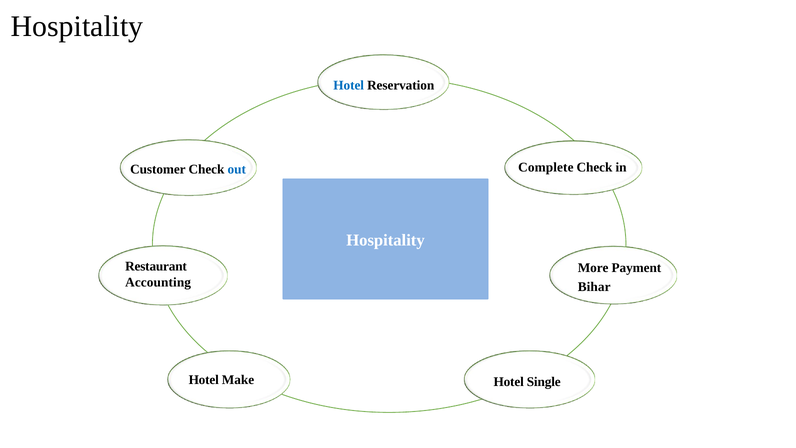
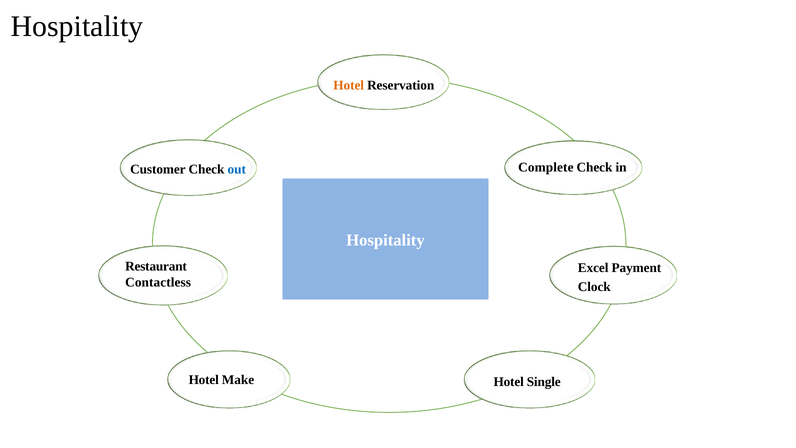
Hotel colour: blue -> orange (349, 85)
More: More -> Excel (593, 268)
Accounting: Accounting -> Contactless (158, 282)
Bihar: Bihar -> Clock (594, 287)
